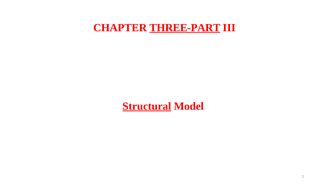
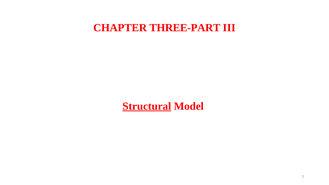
THREE-PART underline: present -> none (185, 28)
